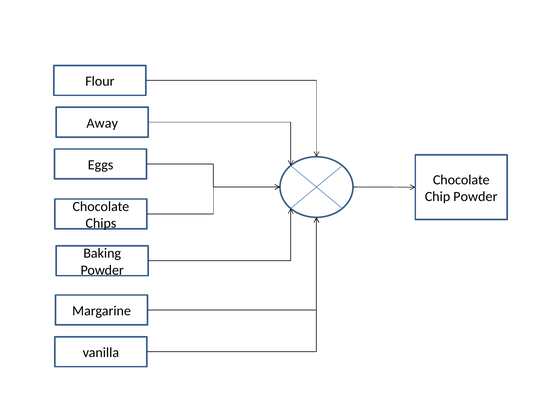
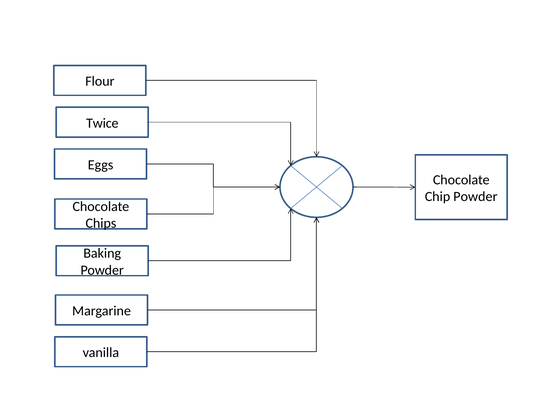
Away: Away -> Twice (102, 123)
